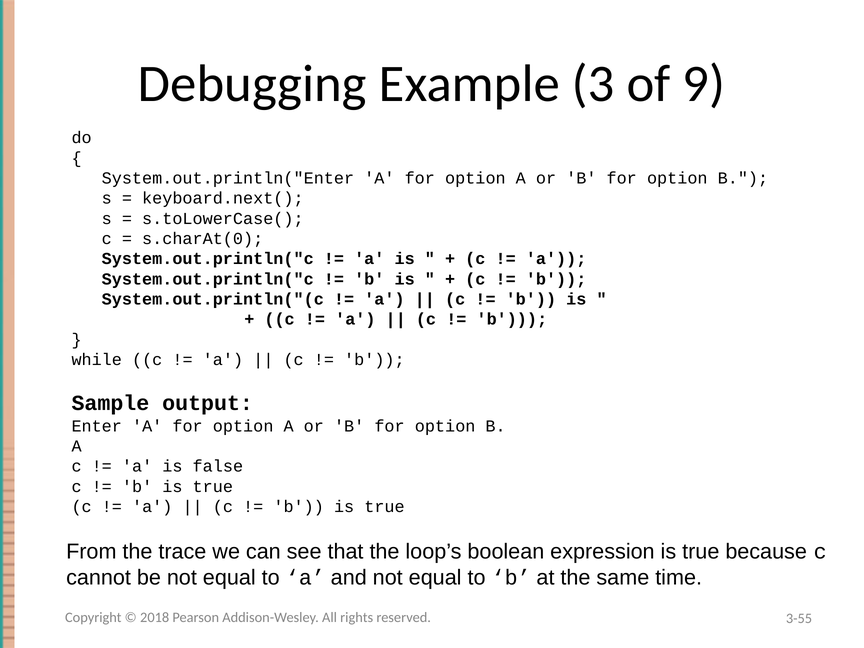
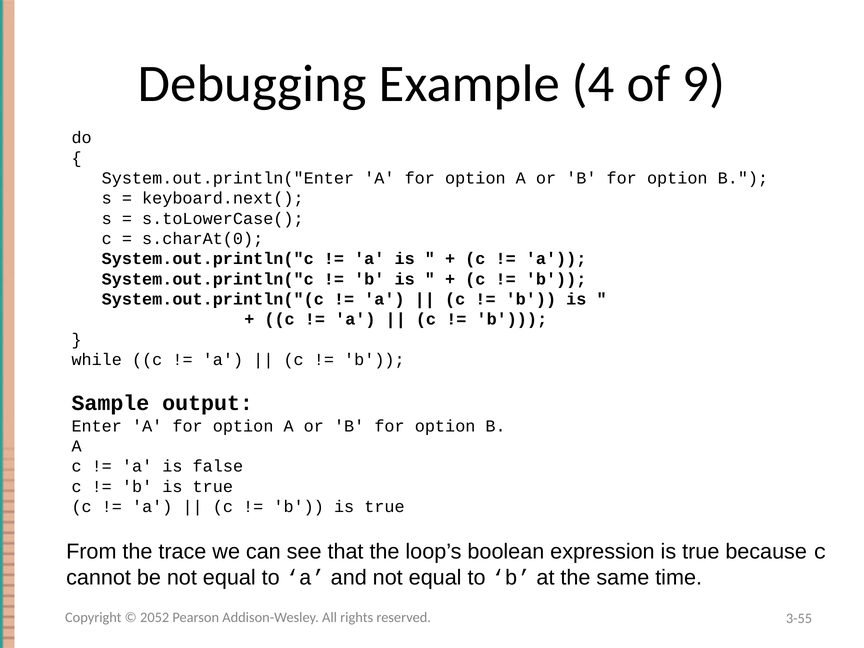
3: 3 -> 4 (593, 84)
2018: 2018 -> 2052 (155, 617)
